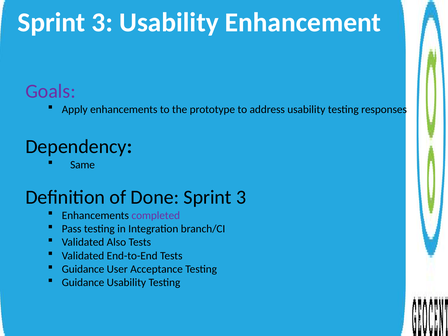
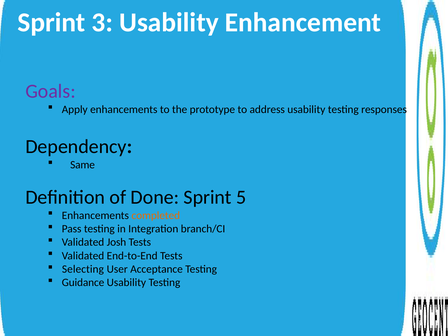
Done Sprint 3: 3 -> 5 (241, 197)
completed colour: purple -> orange (156, 215)
Also: Also -> Josh (116, 242)
Guidance: Guidance -> Selecting (83, 269)
